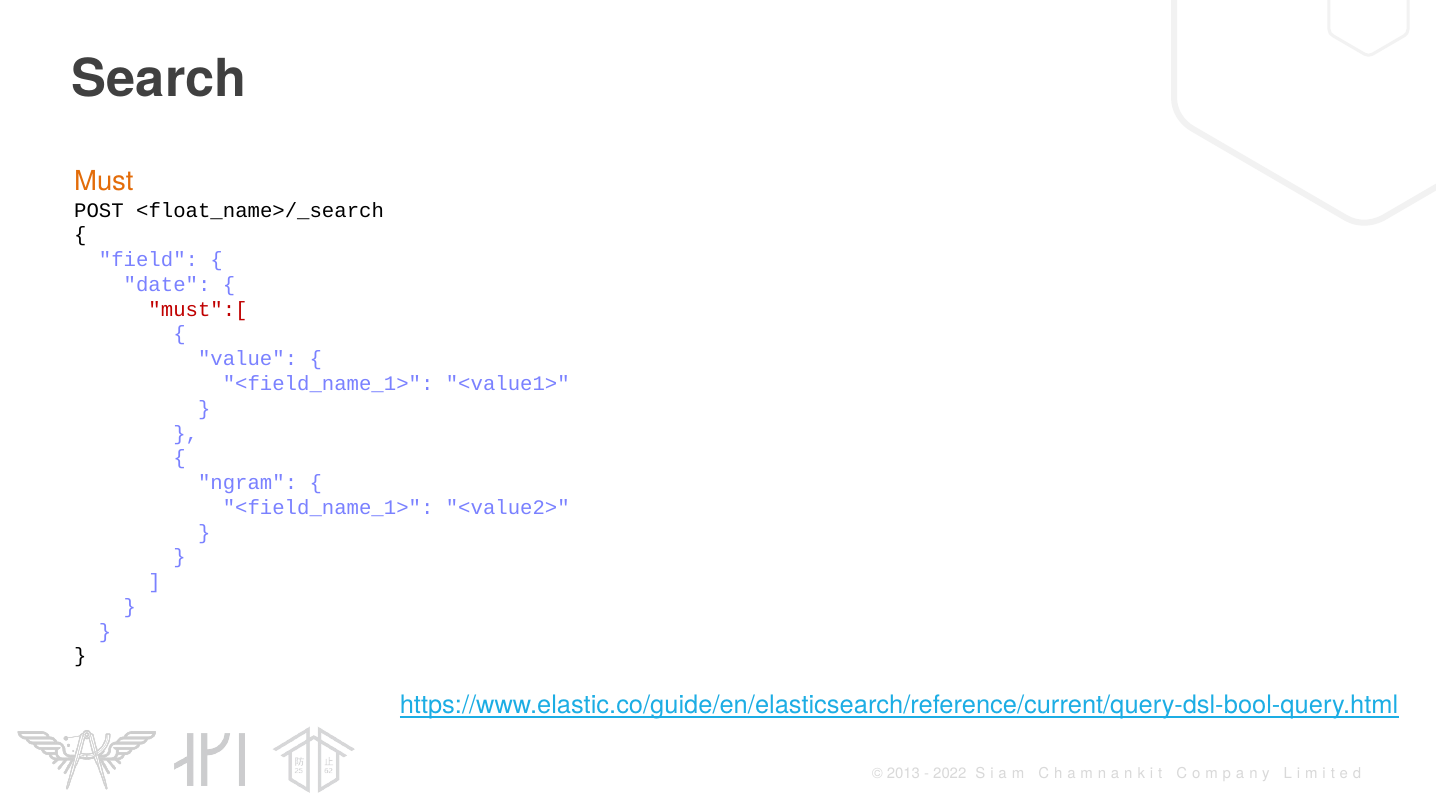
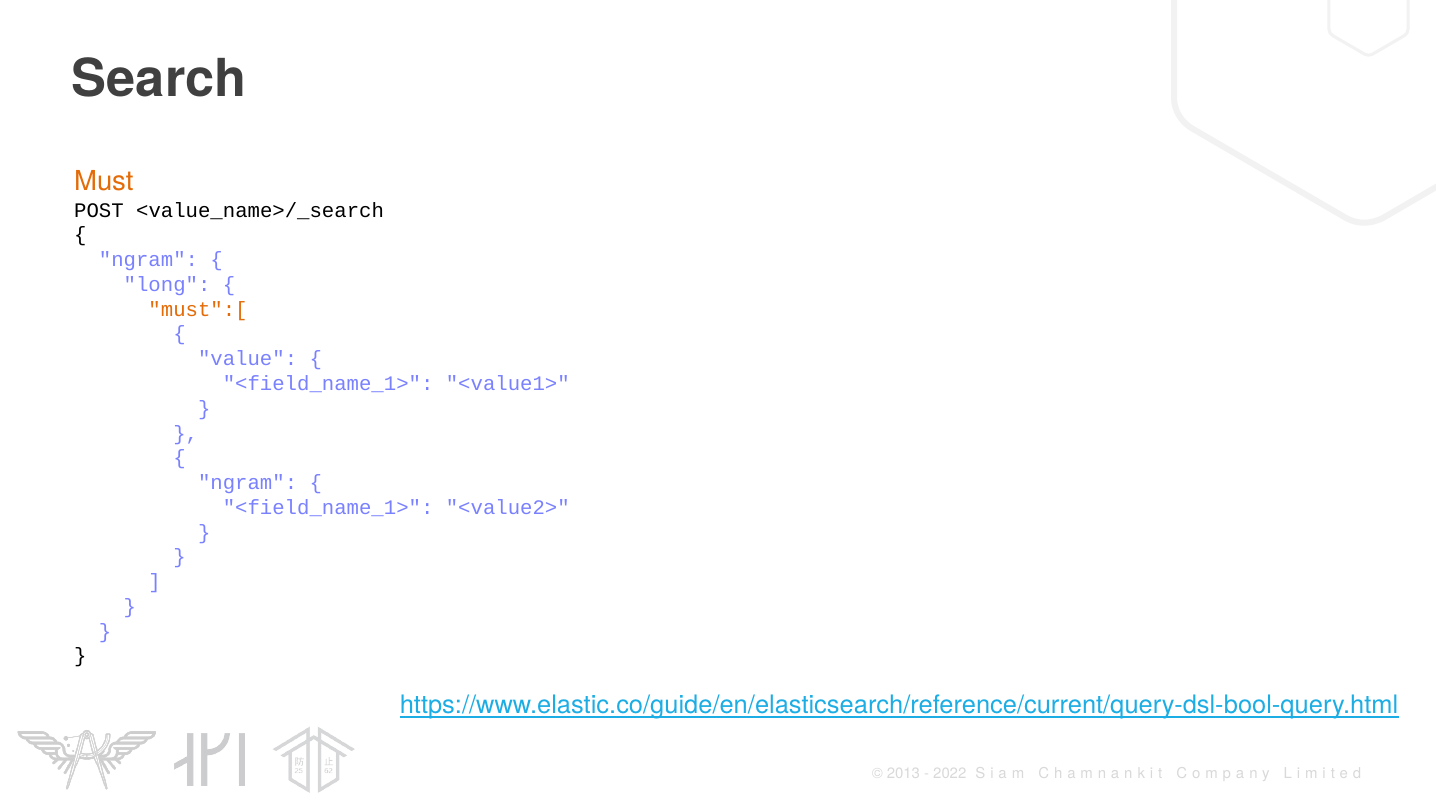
<float_name>/_search: <float_name>/_search -> <value_name>/_search (260, 210)
field: field -> ngram (148, 260)
date: date -> long (167, 285)
must":[ colour: red -> orange (198, 309)
